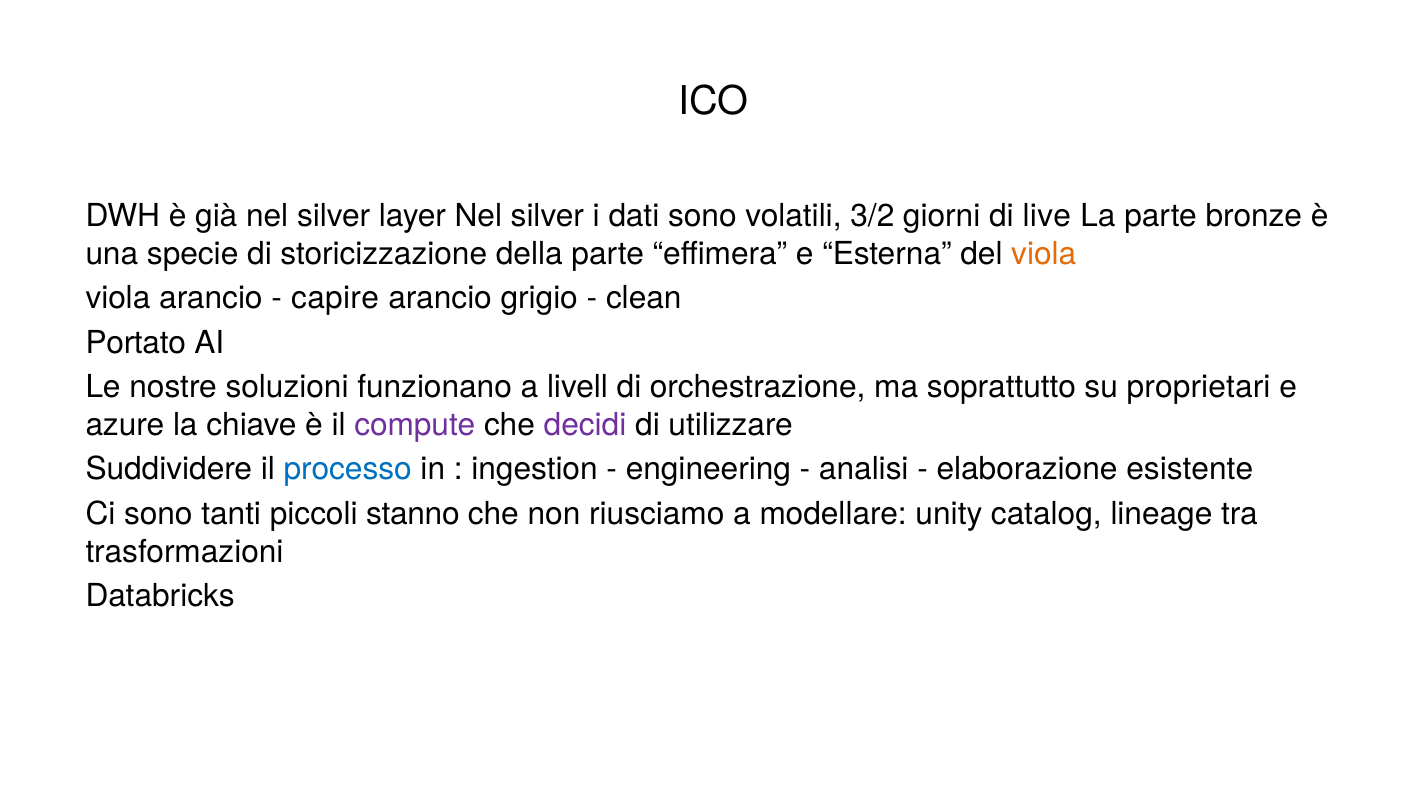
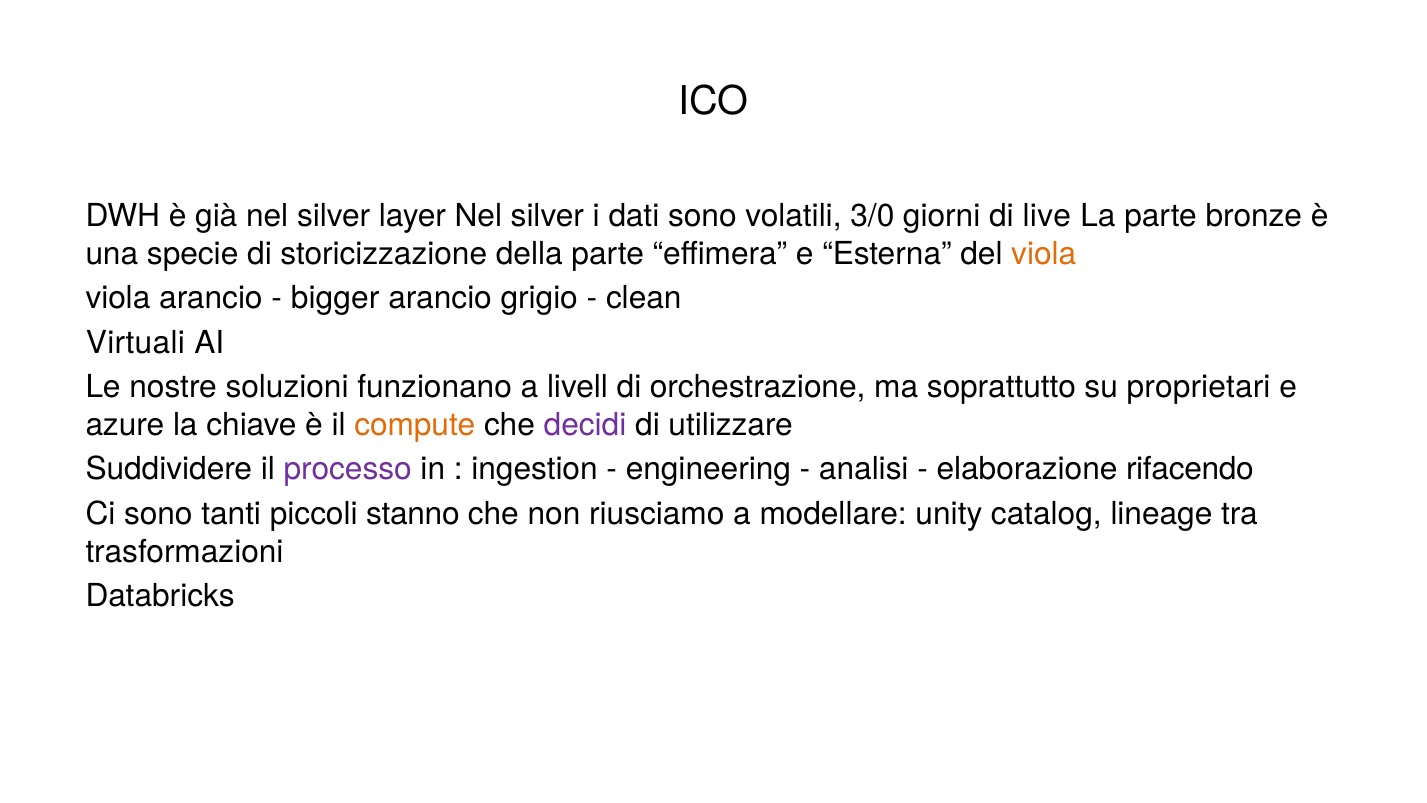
3/2: 3/2 -> 3/0 (872, 216)
capire: capire -> bigger (335, 298)
Portato: Portato -> Virtuali (135, 342)
compute colour: purple -> orange (415, 425)
processo colour: blue -> purple (348, 469)
esistente: esistente -> rifacendo (1190, 469)
